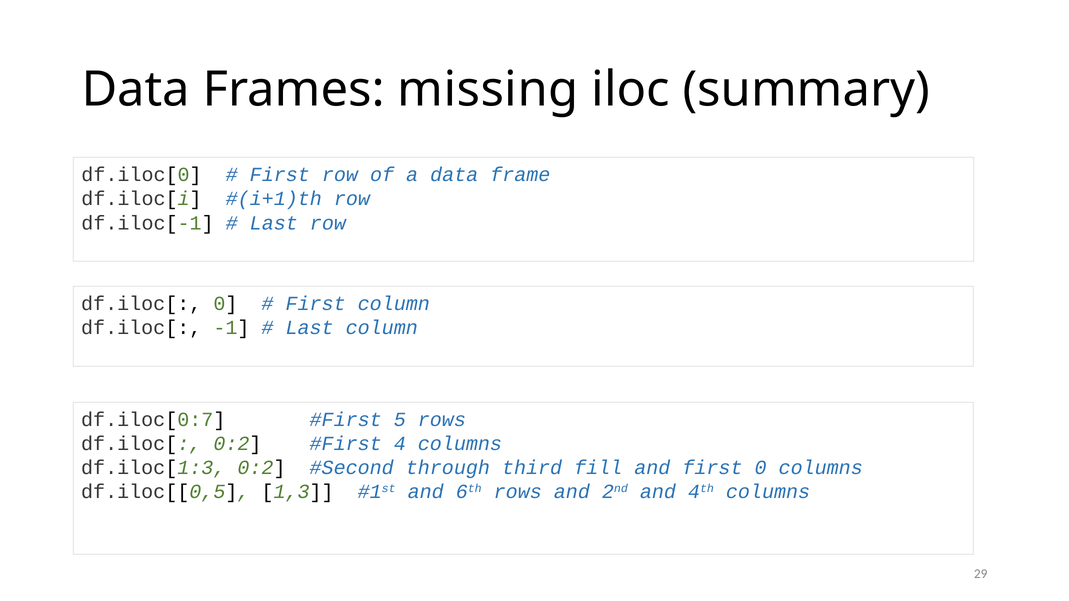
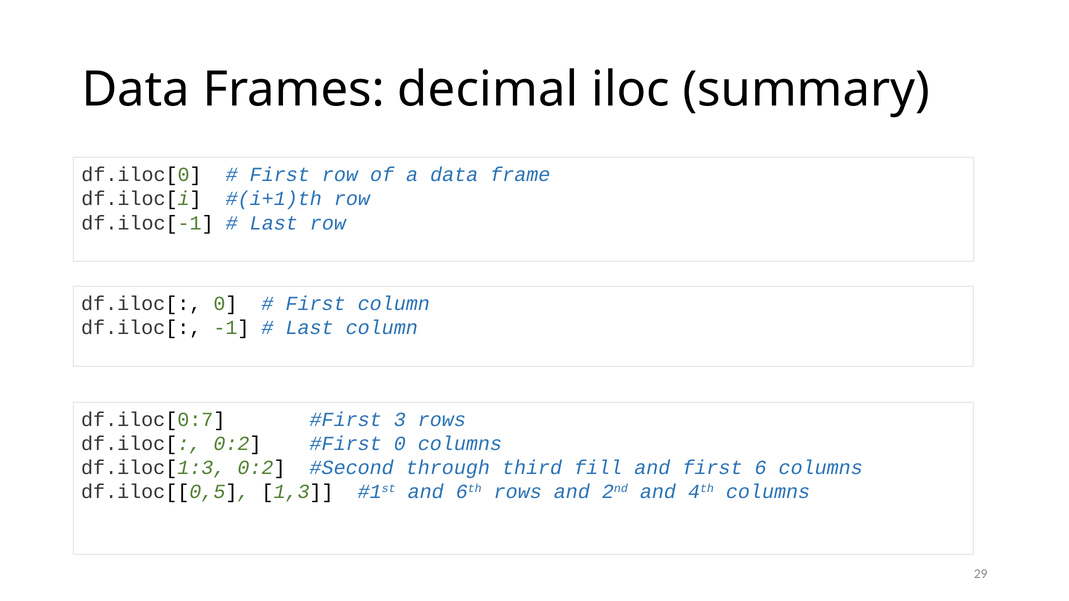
missing: missing -> decimal (488, 90)
5: 5 -> 3 (400, 420)
4: 4 -> 0 (400, 444)
first 0: 0 -> 6 (761, 468)
